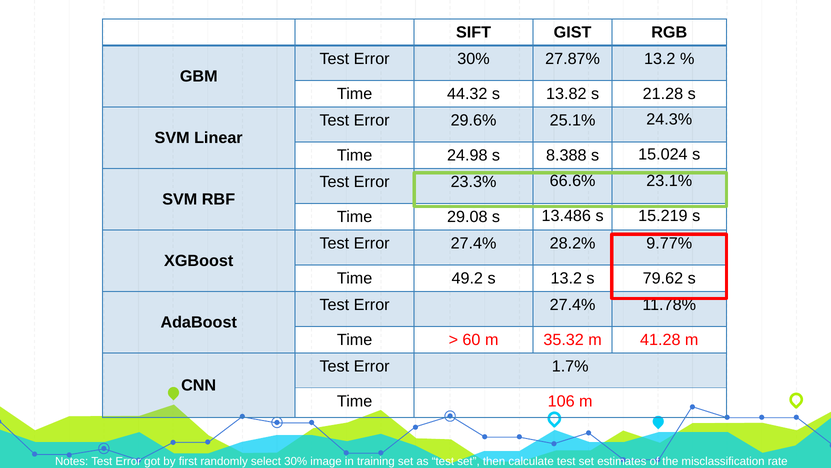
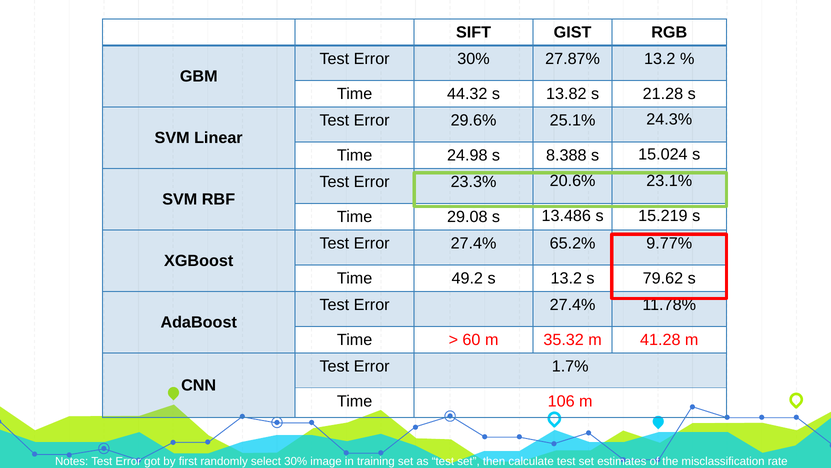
66.6%: 66.6% -> 20.6% (573, 181)
28.2%: 28.2% -> 65.2% (573, 243)
